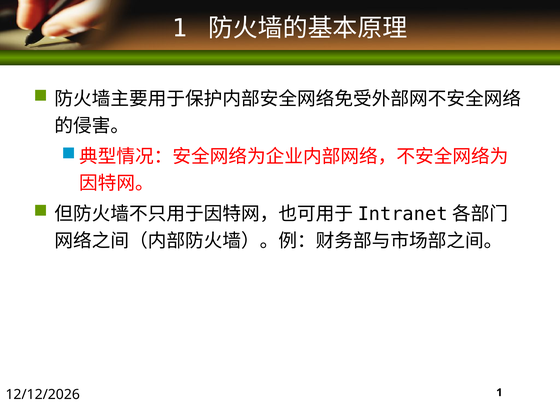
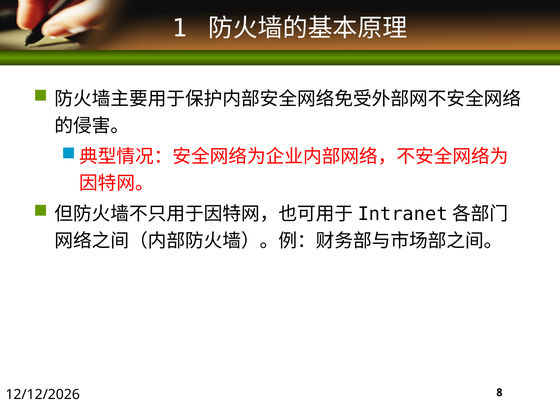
1: 1 -> 8 (499, 393)
